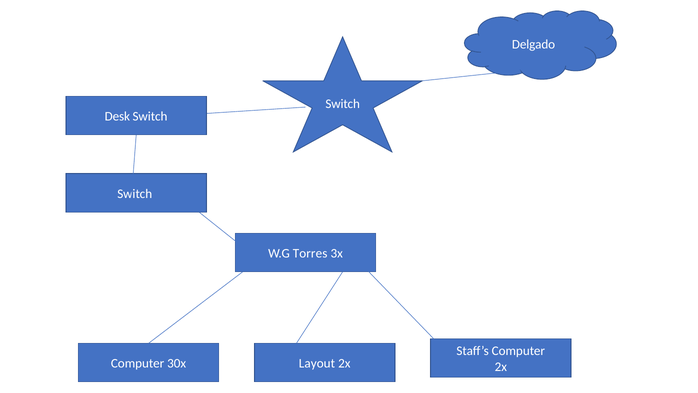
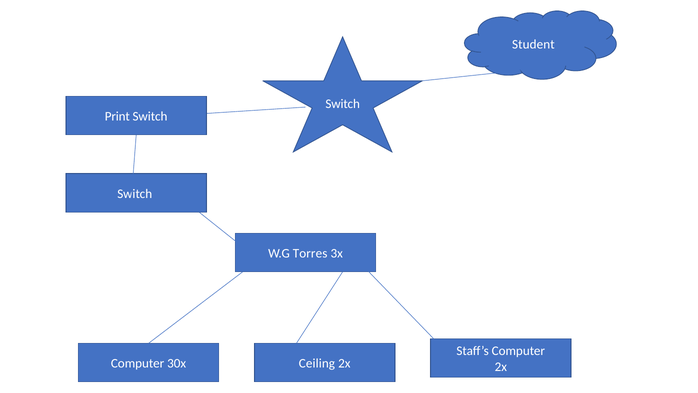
Delgado: Delgado -> Student (533, 44)
Desk: Desk -> Print (117, 116)
Layout: Layout -> Ceiling (317, 363)
